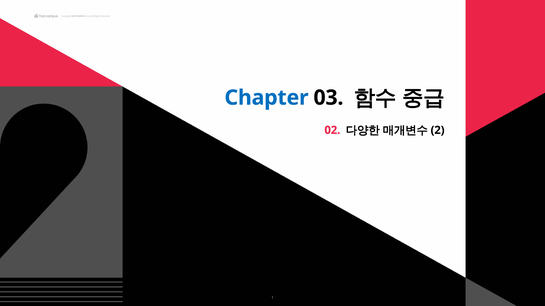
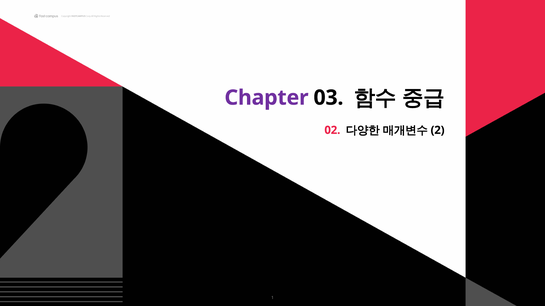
Chapter colour: blue -> purple (267, 98)
